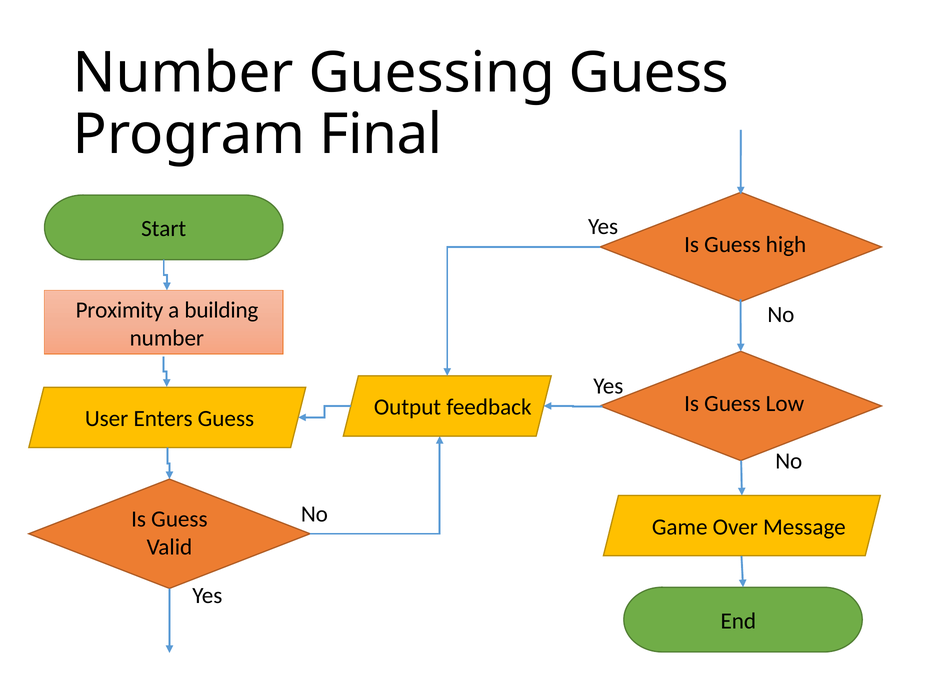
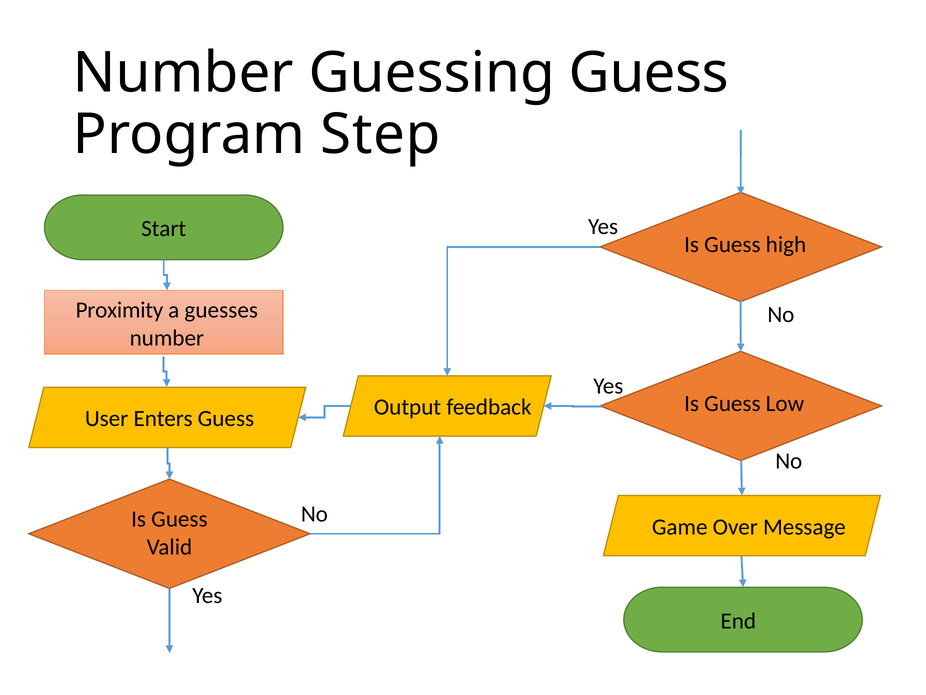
Final: Final -> Step (380, 134)
building: building -> guesses (221, 310)
